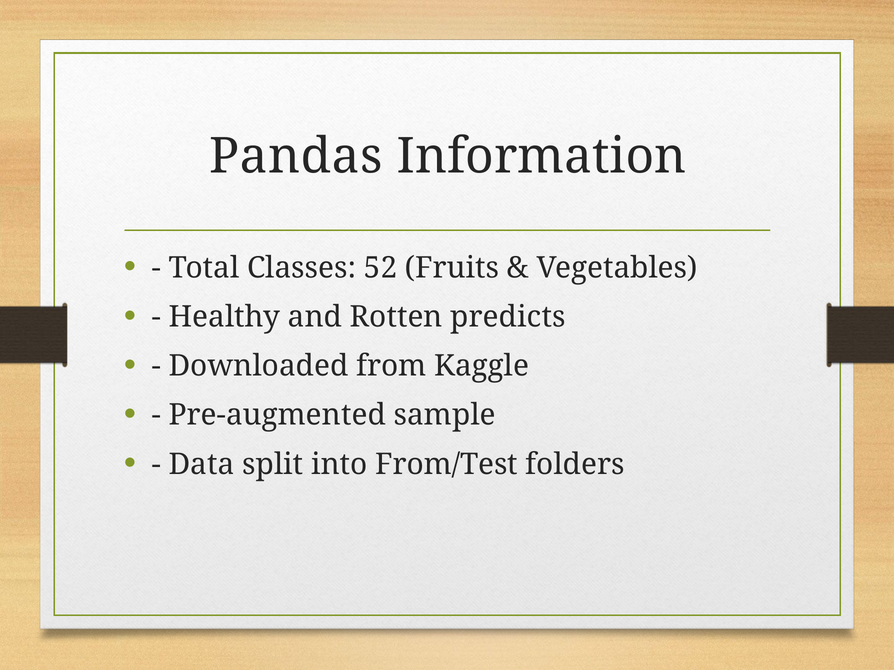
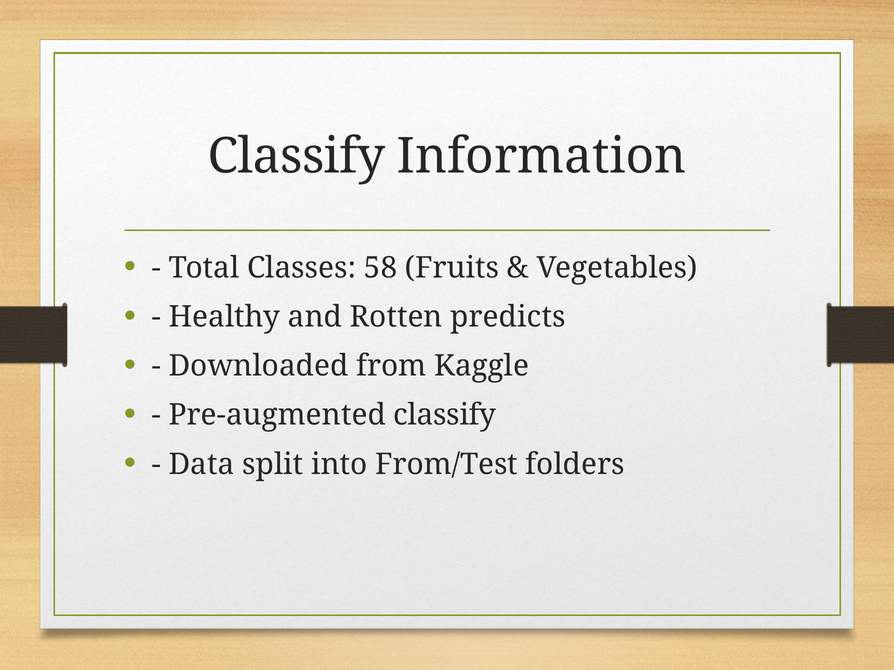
Pandas: Pandas -> Classify (296, 157)
52: 52 -> 58 (381, 268)
Pre-augmented sample: sample -> classify (445, 415)
